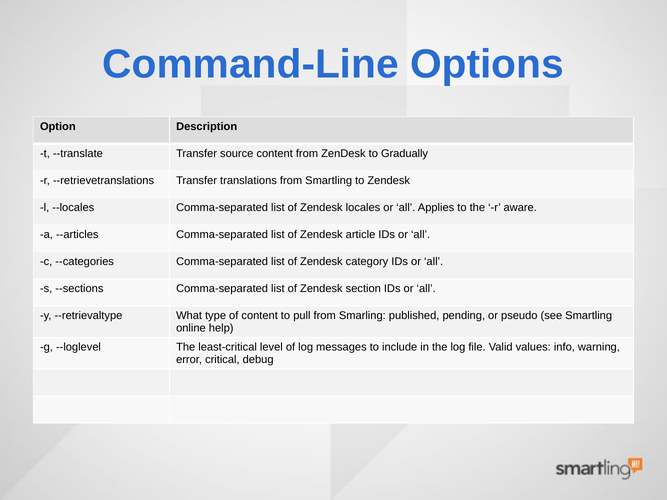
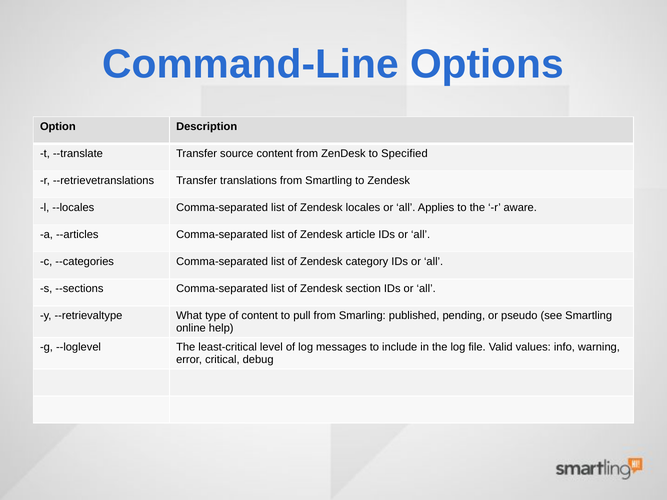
Gradually: Gradually -> Specified (404, 154)
